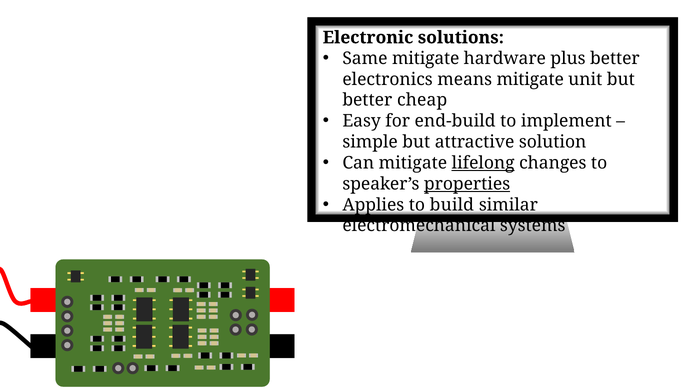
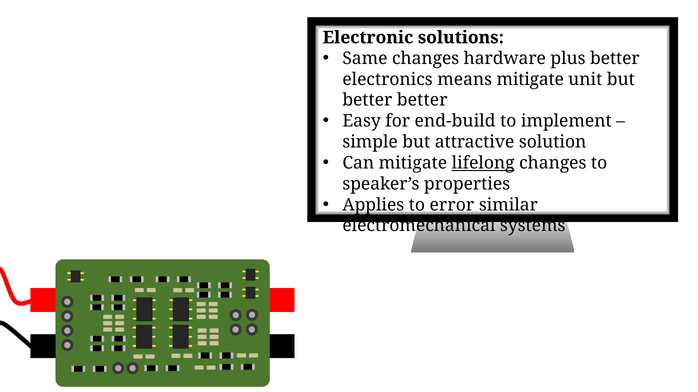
Same mitigate: mitigate -> changes (426, 59)
better cheap: cheap -> better (422, 100)
properties underline: present -> none (467, 184)
build: build -> error (452, 205)
